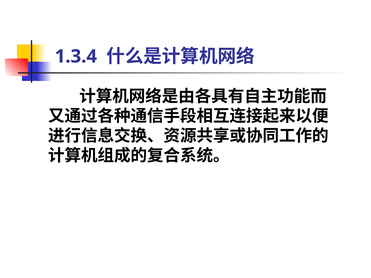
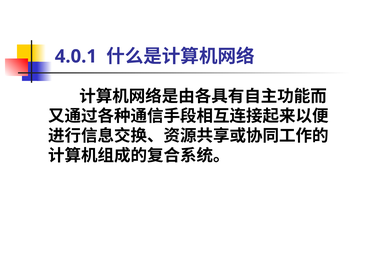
1.3.4: 1.3.4 -> 4.0.1 (76, 56)
